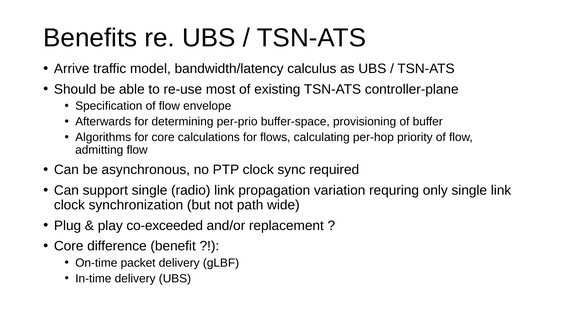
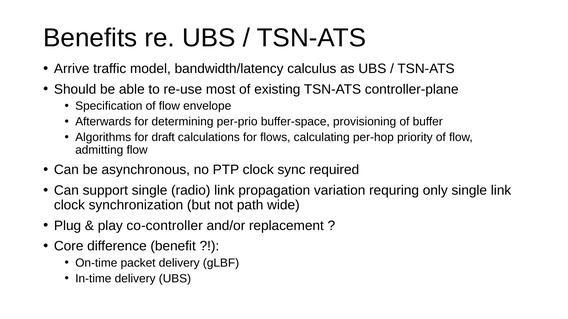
for core: core -> draft (163, 138)
co-exceeded: co-exceeded -> co-controller (165, 226)
